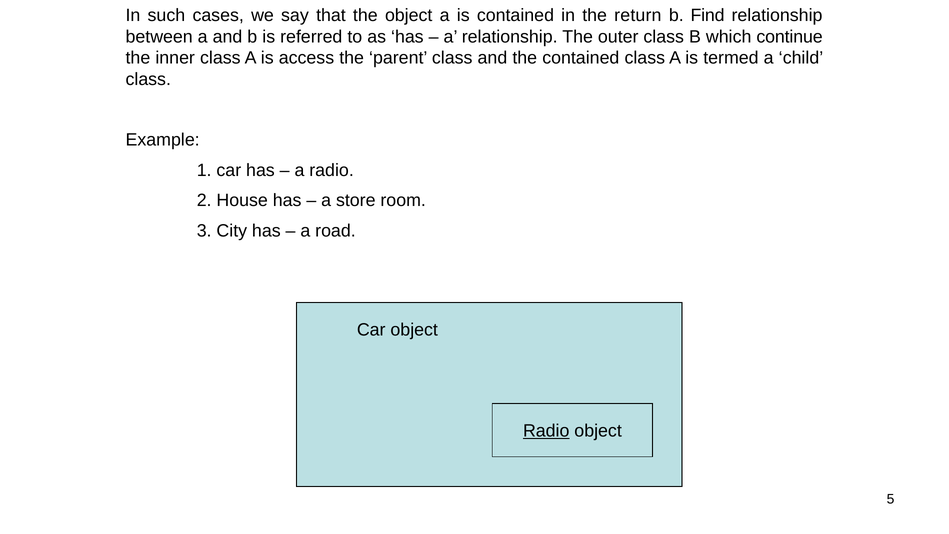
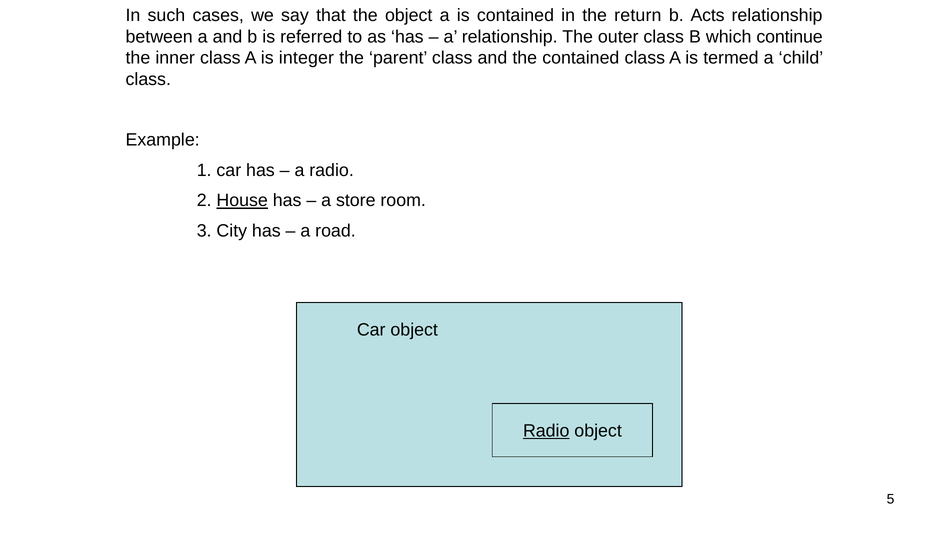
Find: Find -> Acts (708, 15)
access: access -> integer (306, 58)
House underline: none -> present (242, 201)
